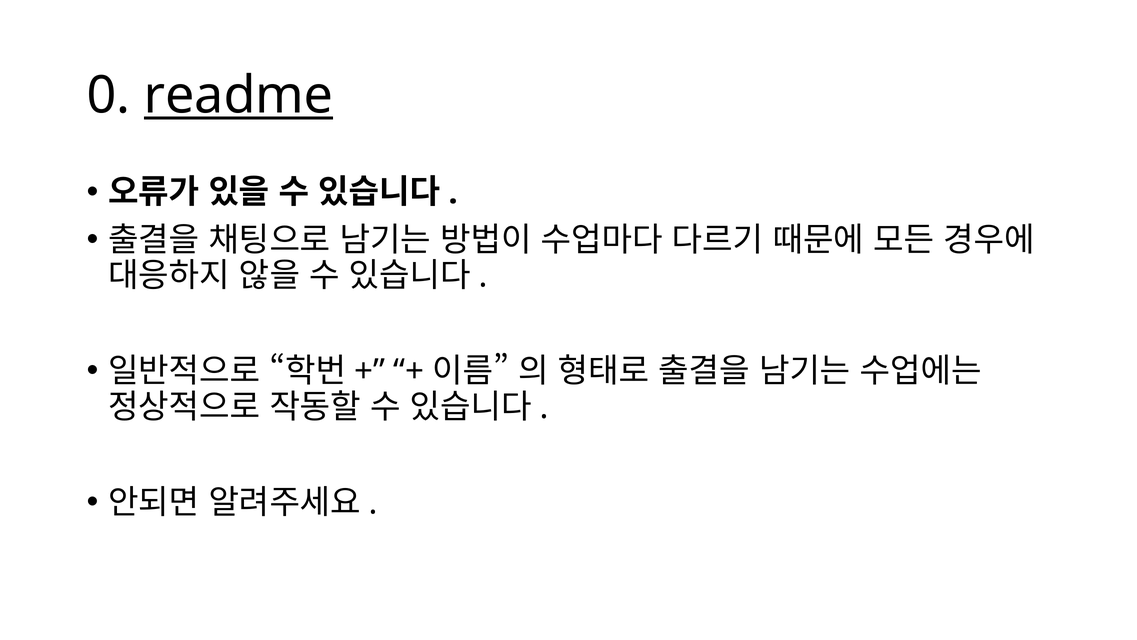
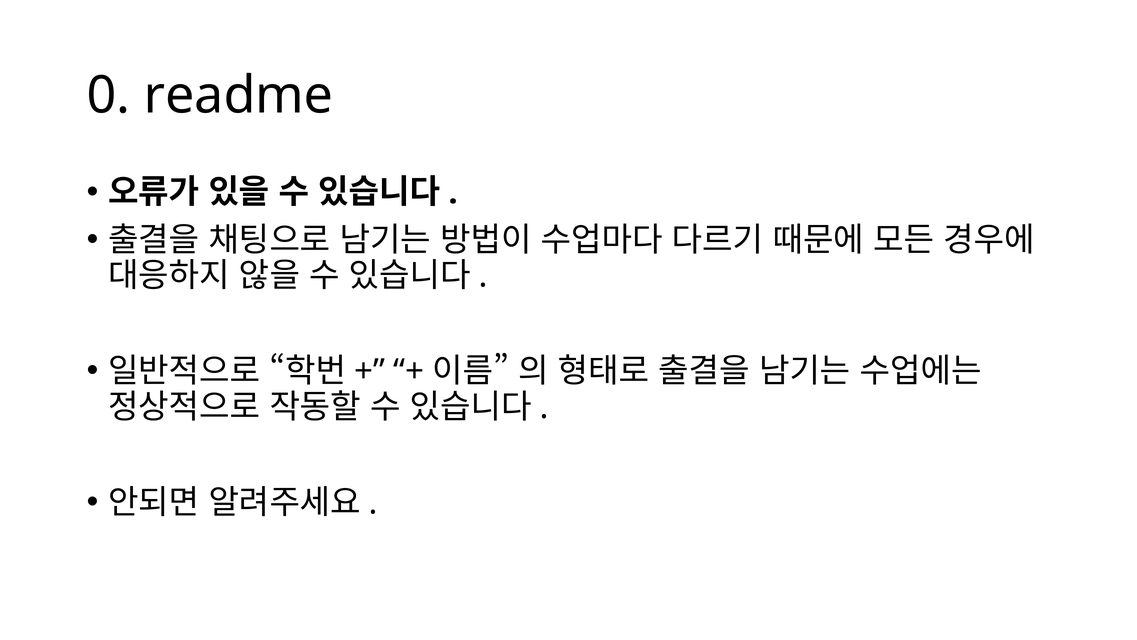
readme underline: present -> none (239, 96)
